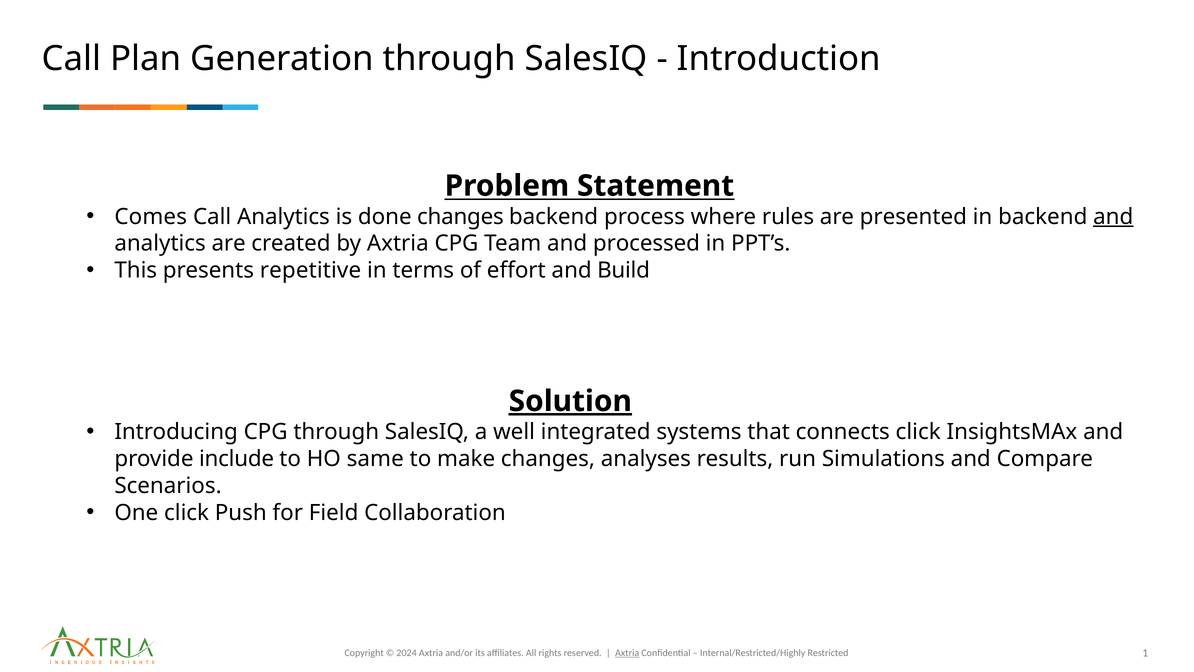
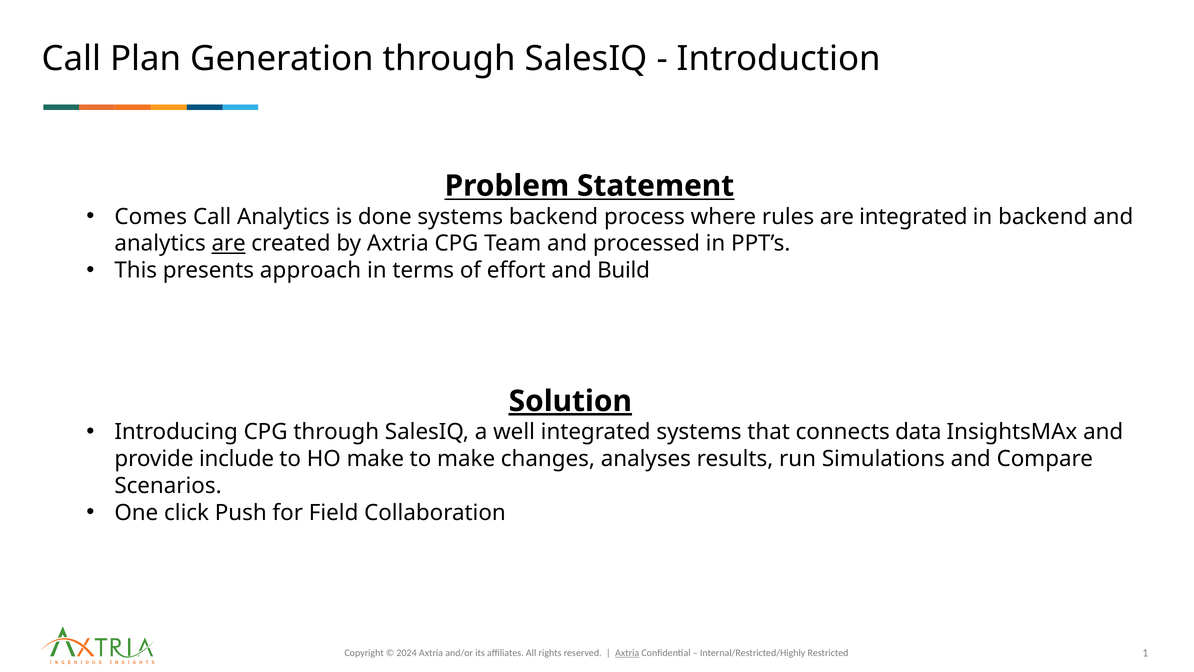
done changes: changes -> systems (460, 217)
are presented: presented -> integrated (913, 217)
and underline: present -> none (1113, 217)
are underline: none -> present (229, 243)
repetitive: repetitive -> approach (310, 270)
connects click: click -> data (918, 432)
HO same: same -> make (375, 459)
